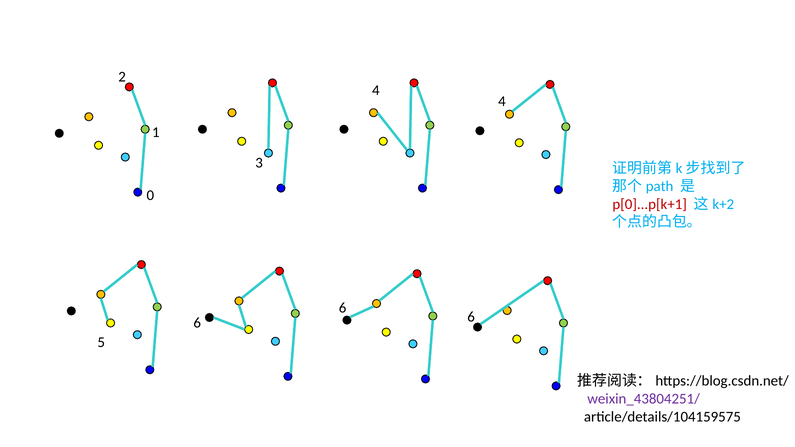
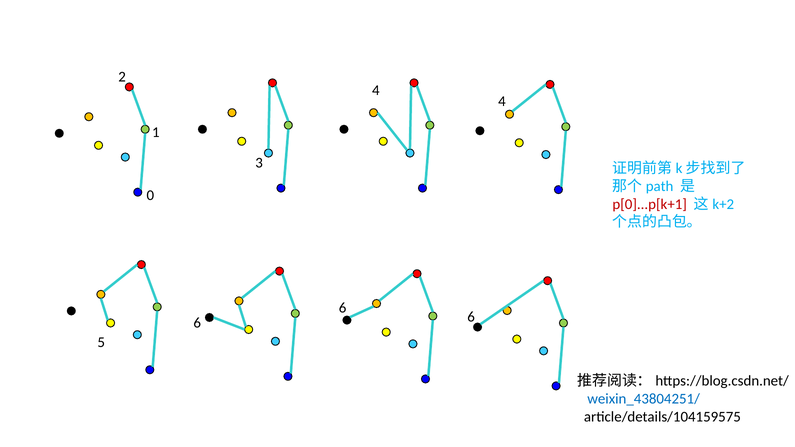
weixin_43804251/ colour: purple -> blue (644, 399)
